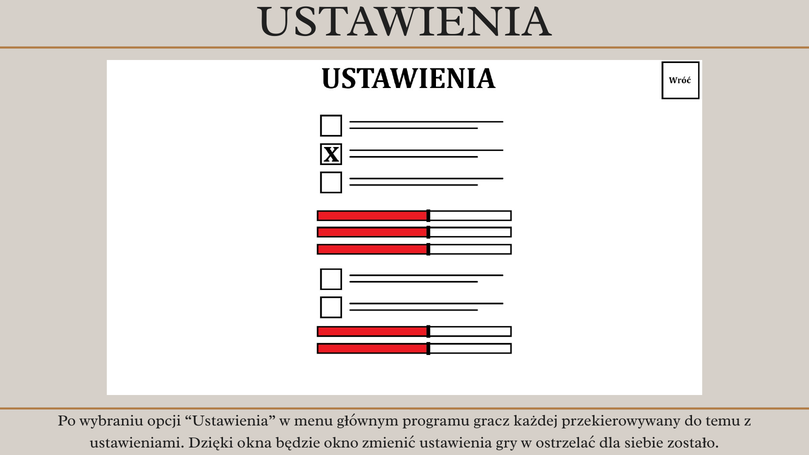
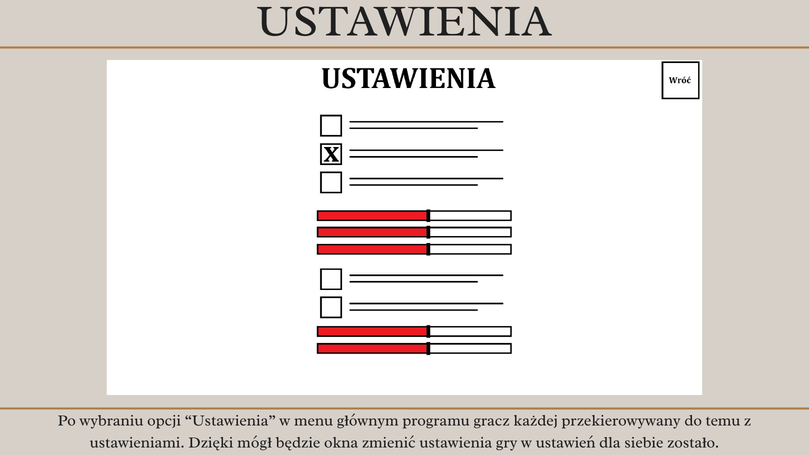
okna: okna -> mógł (255, 443)
okno: okno -> okna (341, 443)
ostrzelać: ostrzelać -> ustawień (566, 443)
